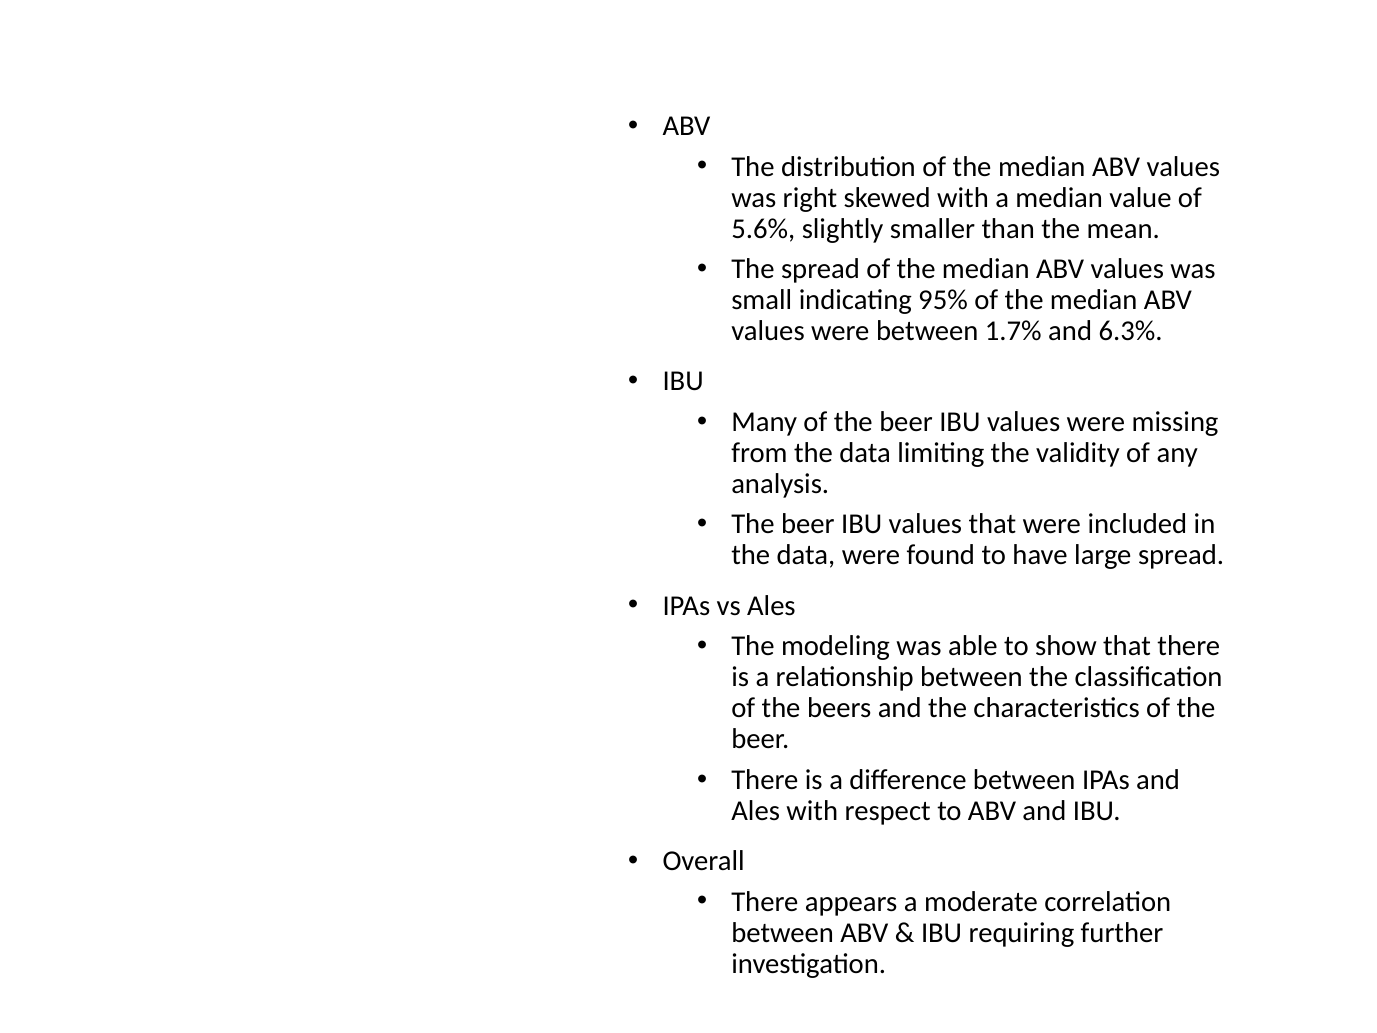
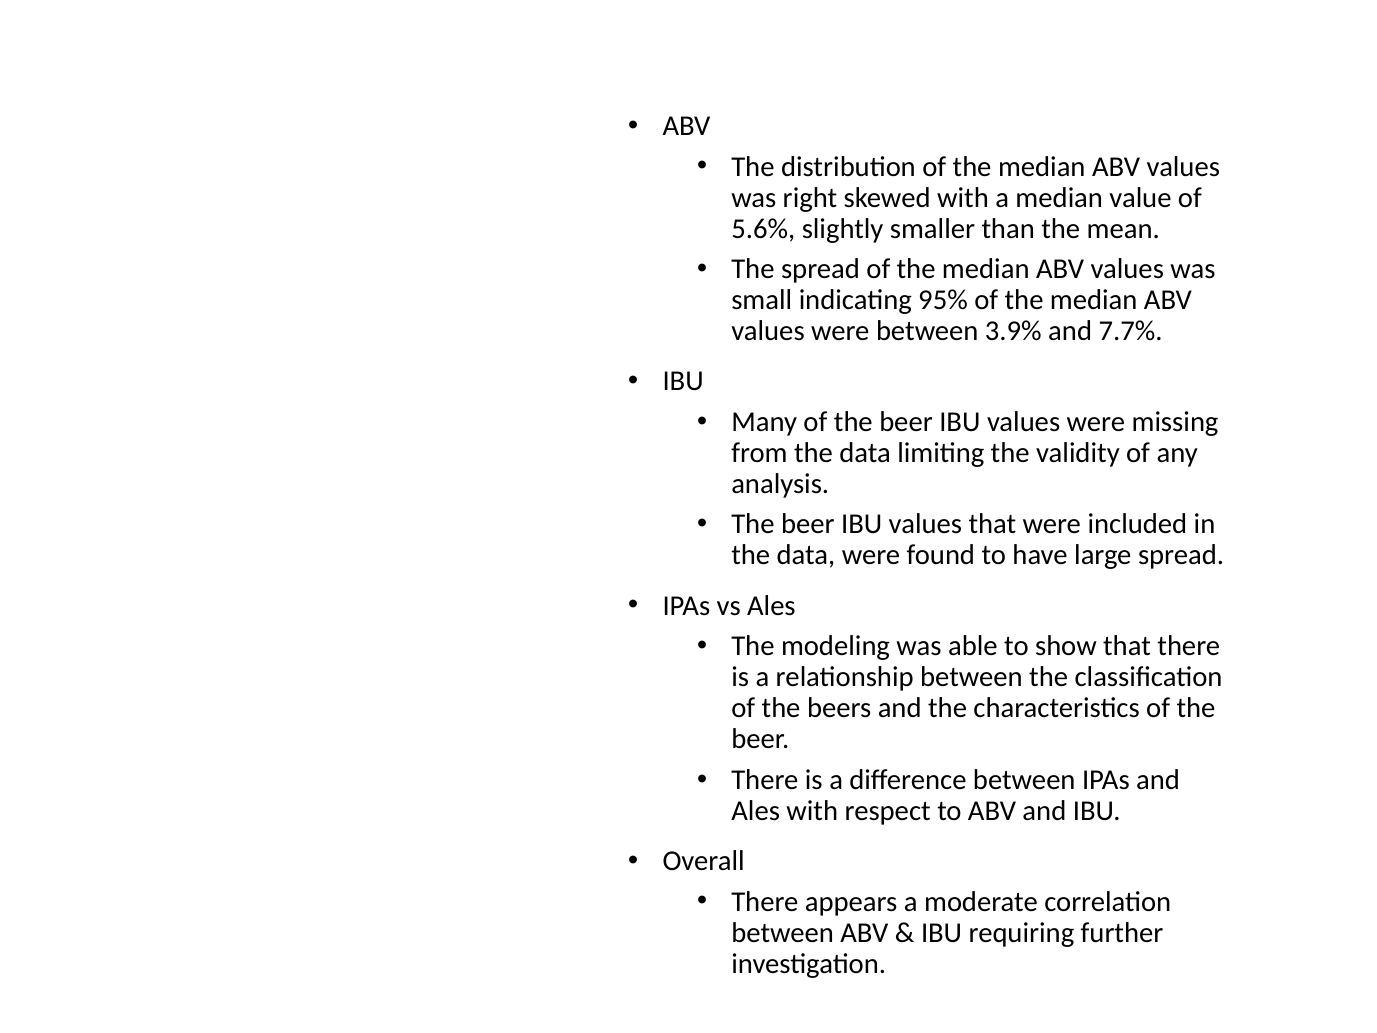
1.7%: 1.7% -> 3.9% (1013, 331)
6.3%: 6.3% -> 7.7% (1131, 331)
